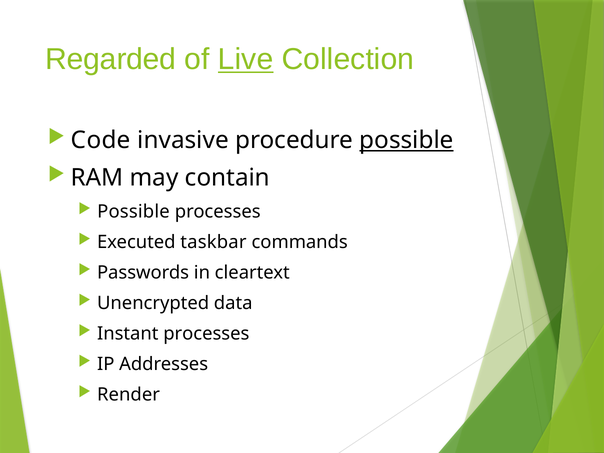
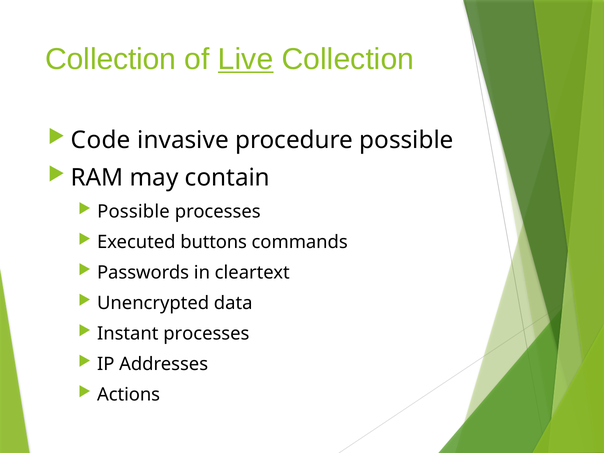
Regarded: Regarded -> Collection (111, 59)
possible underline: present -> none (407, 140)
taskbar: taskbar -> buttons (214, 242)
Render: Render -> Actions (129, 395)
